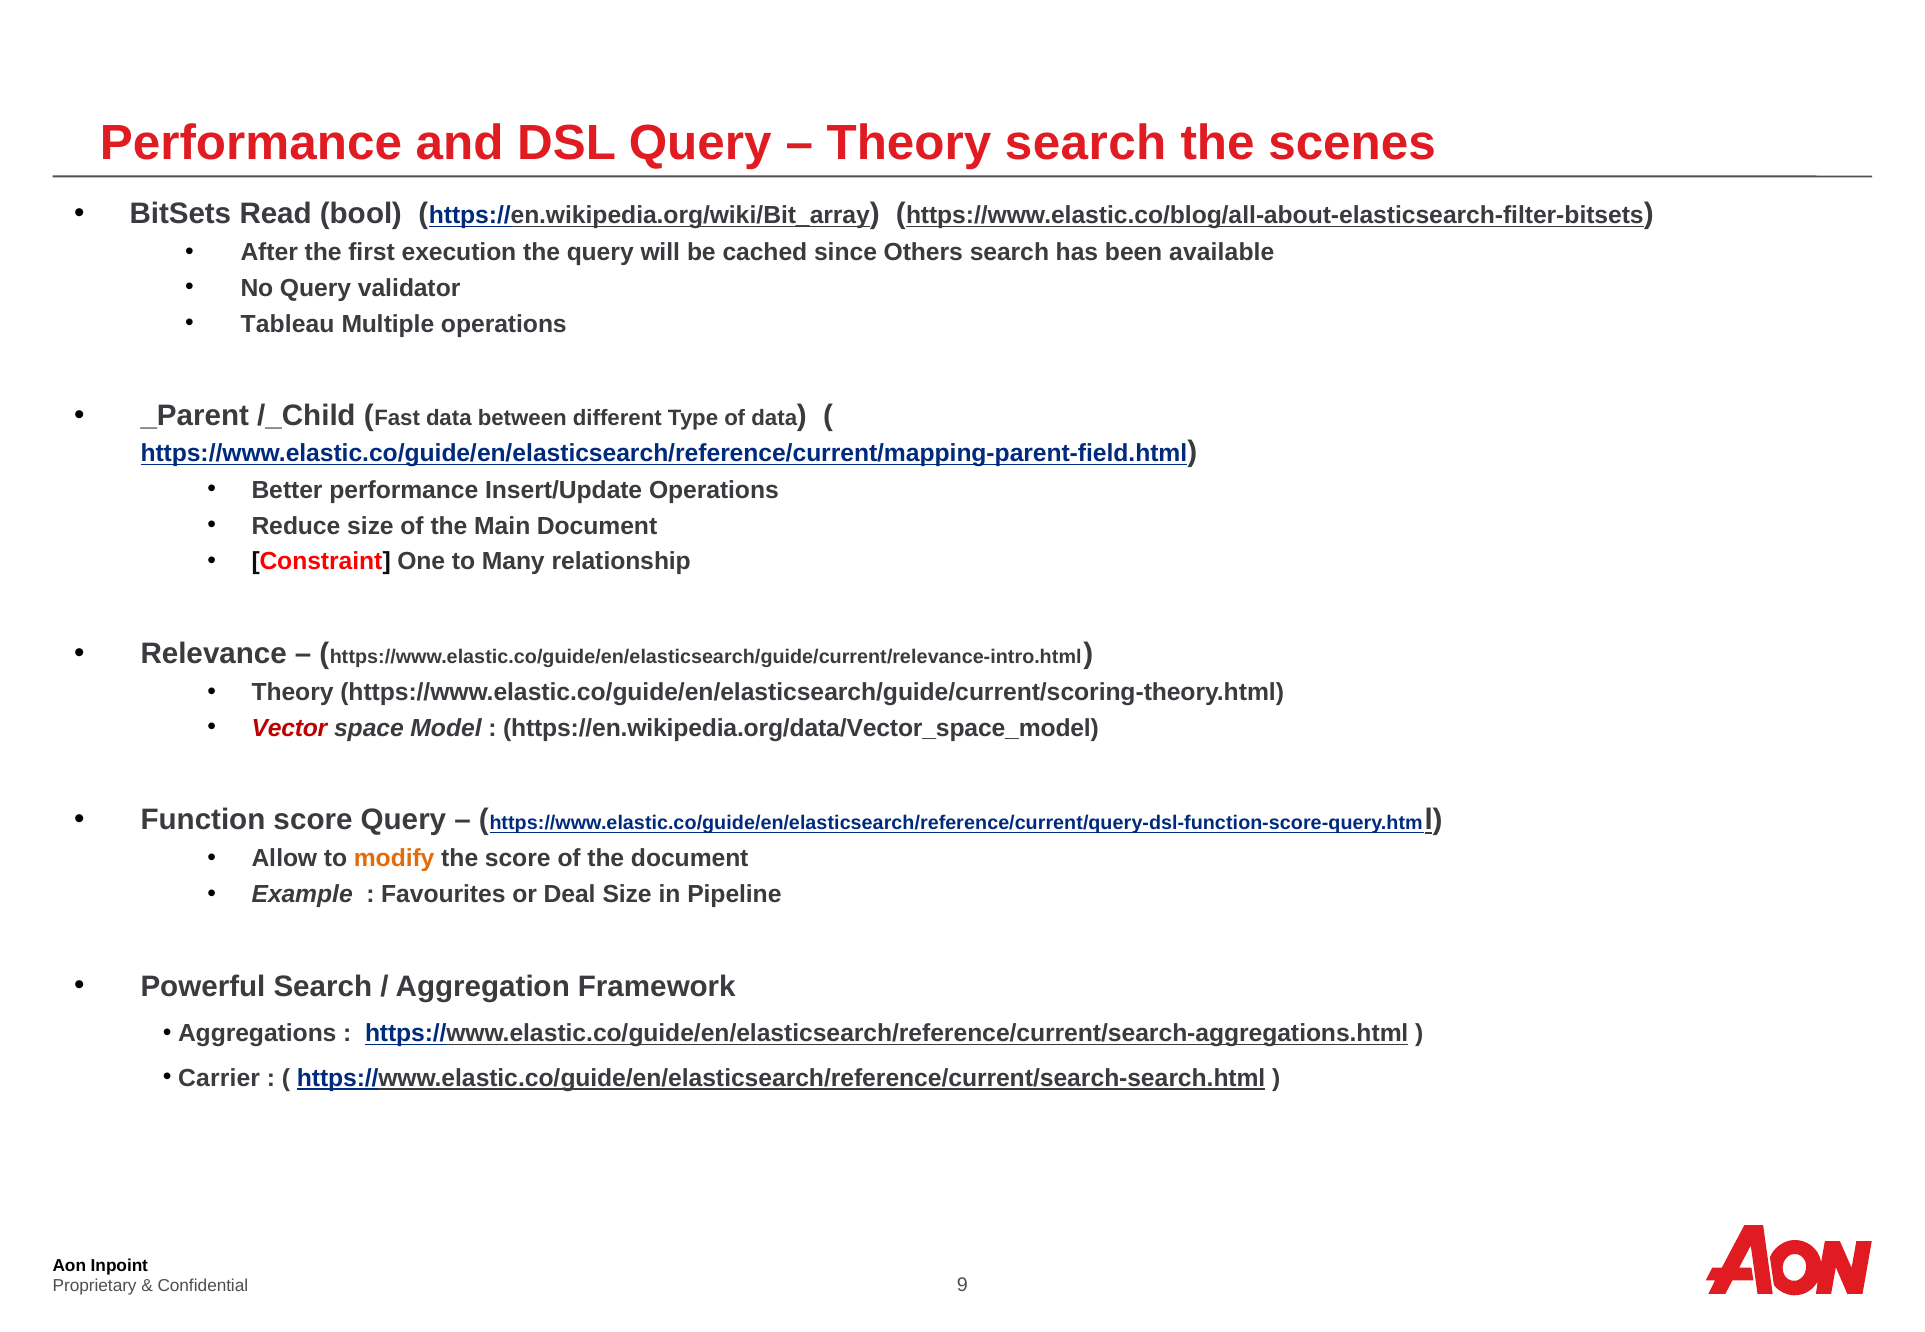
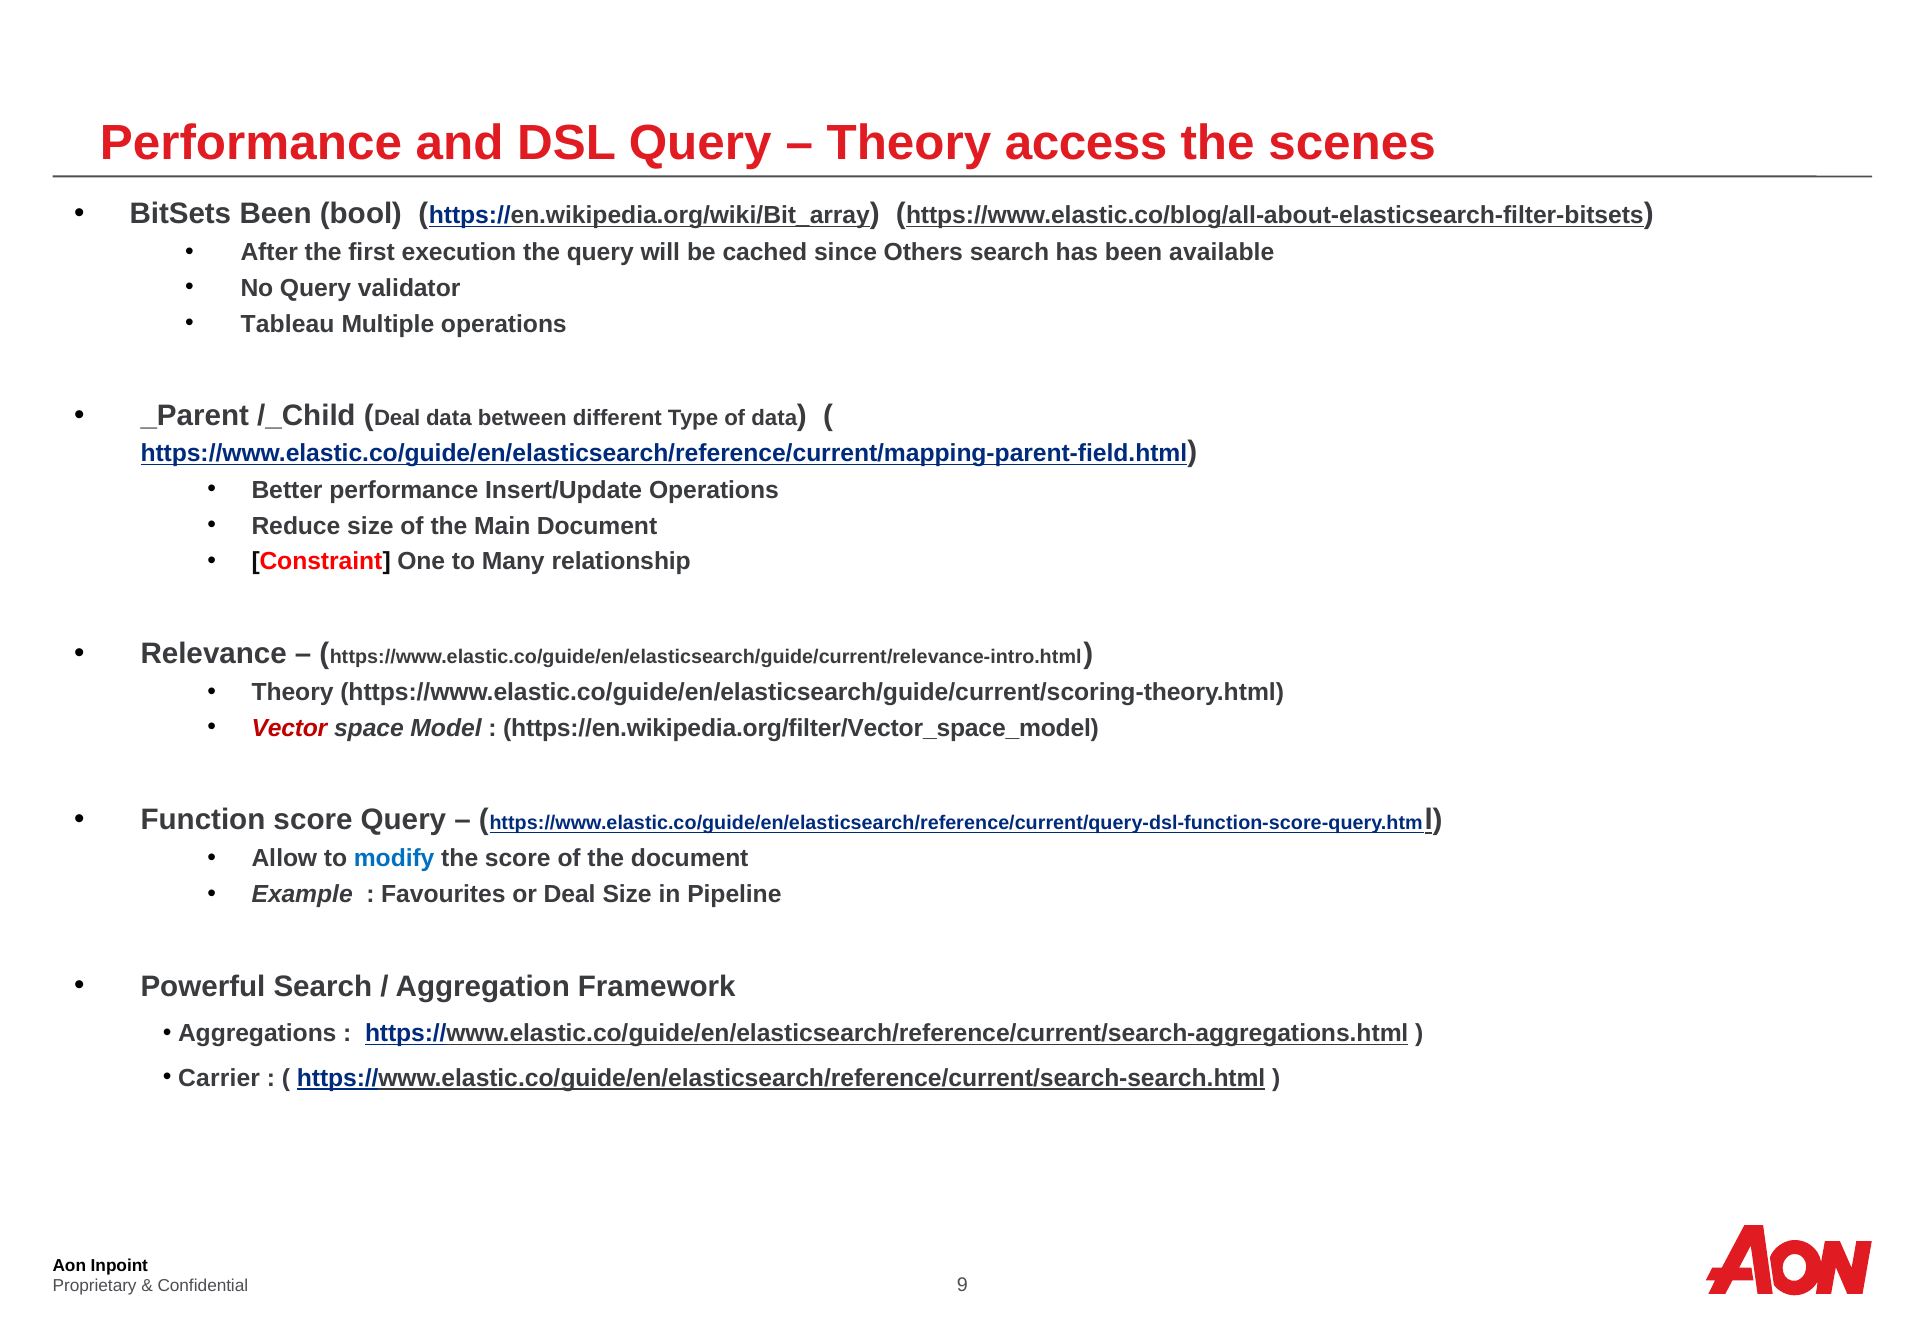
Theory search: search -> access (1086, 143)
BitSets Read: Read -> Been (276, 214)
Fast: Fast -> Deal (397, 419)
https://en.wikipedia.org/data/Vector_space_model: https://en.wikipedia.org/data/Vector_space_model -> https://en.wikipedia.org/filter/Vector_space_model (801, 728)
modify colour: orange -> blue (394, 859)
